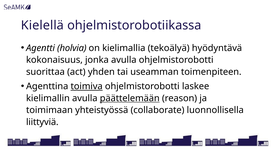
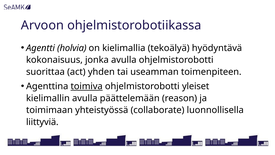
Kielellä: Kielellä -> Arvoon (42, 25)
laskee: laskee -> yleiset (196, 86)
päättelemään underline: present -> none (130, 98)
